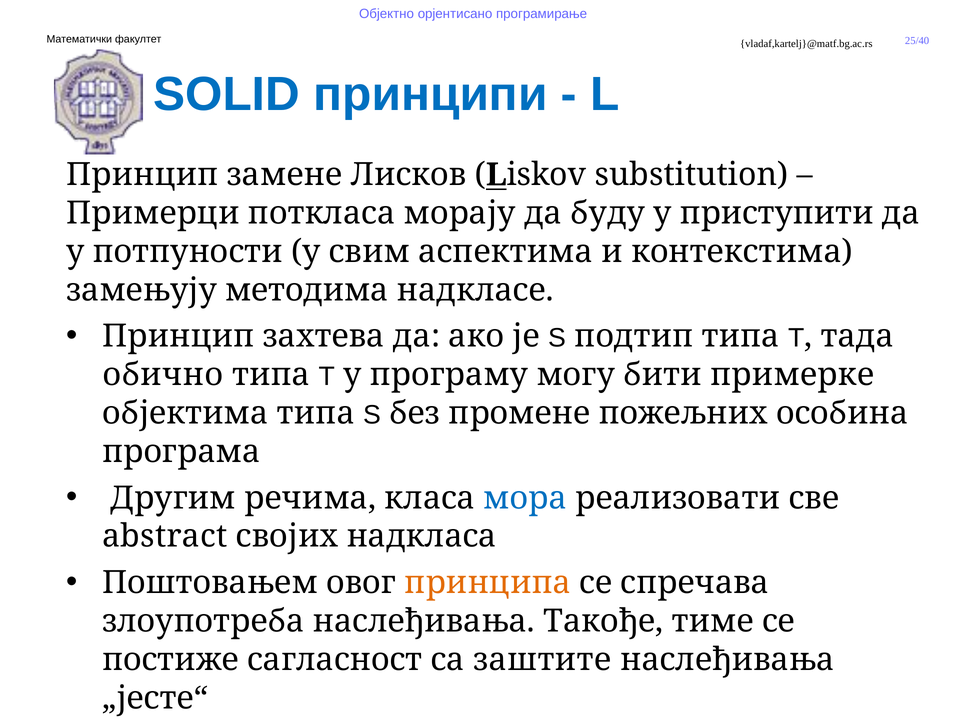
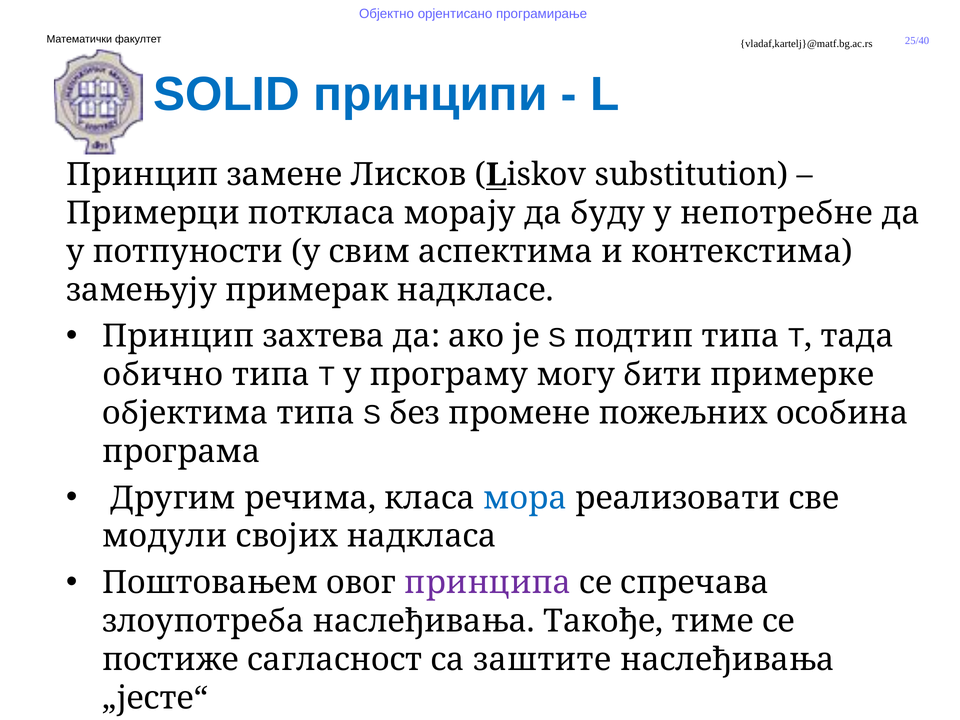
приступити: приступити -> непотребне (776, 213)
методима: методима -> примерак (307, 290)
abstract: abstract -> модули (165, 536)
принципа colour: orange -> purple (488, 583)
